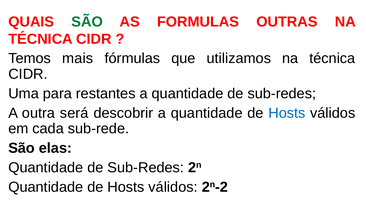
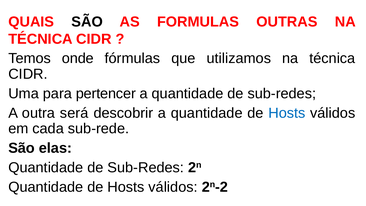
SÃO colour: green -> black (87, 22)
mais: mais -> onde (78, 58)
restantes: restantes -> pertencer (106, 93)
